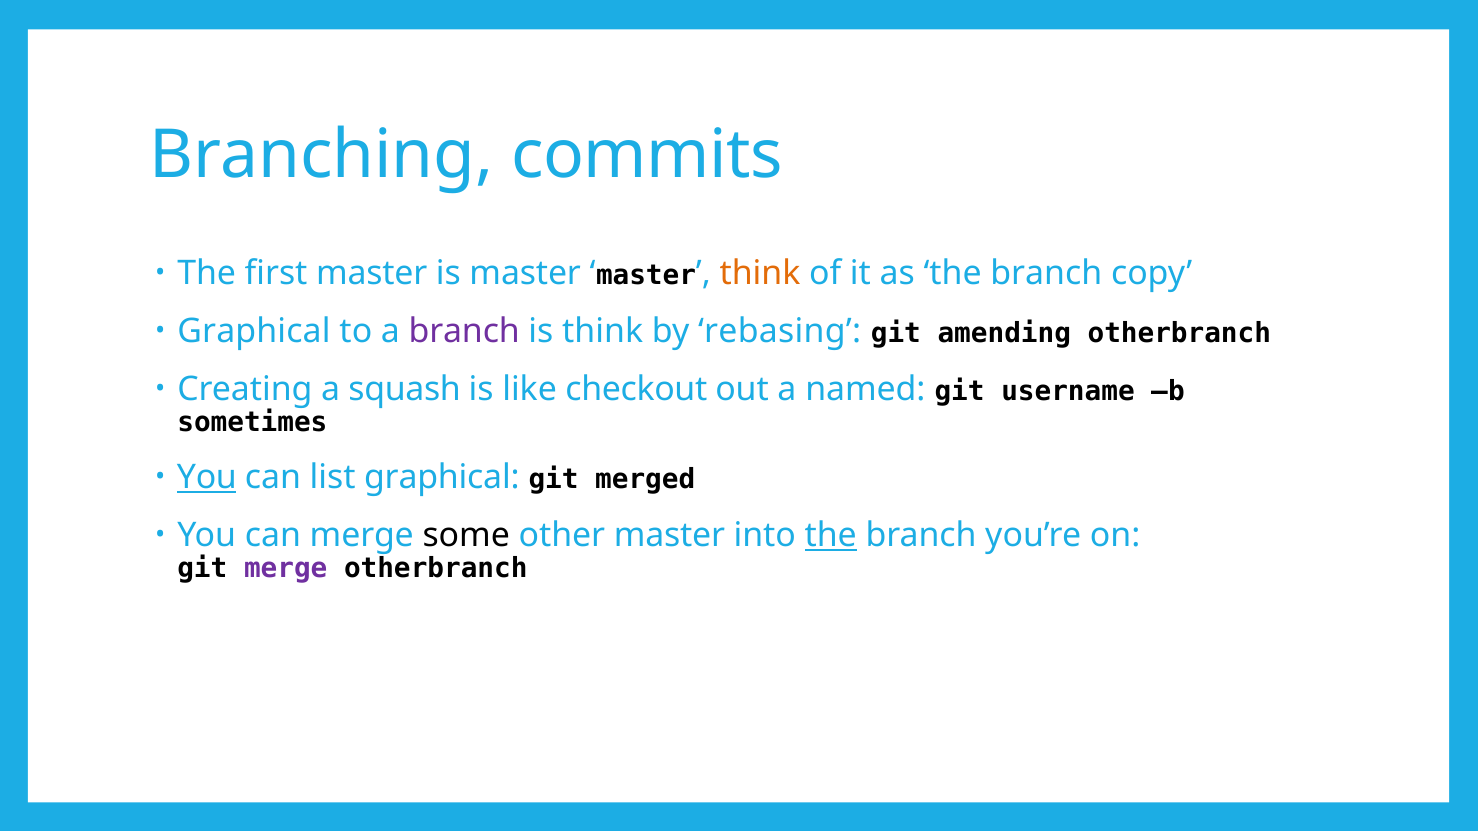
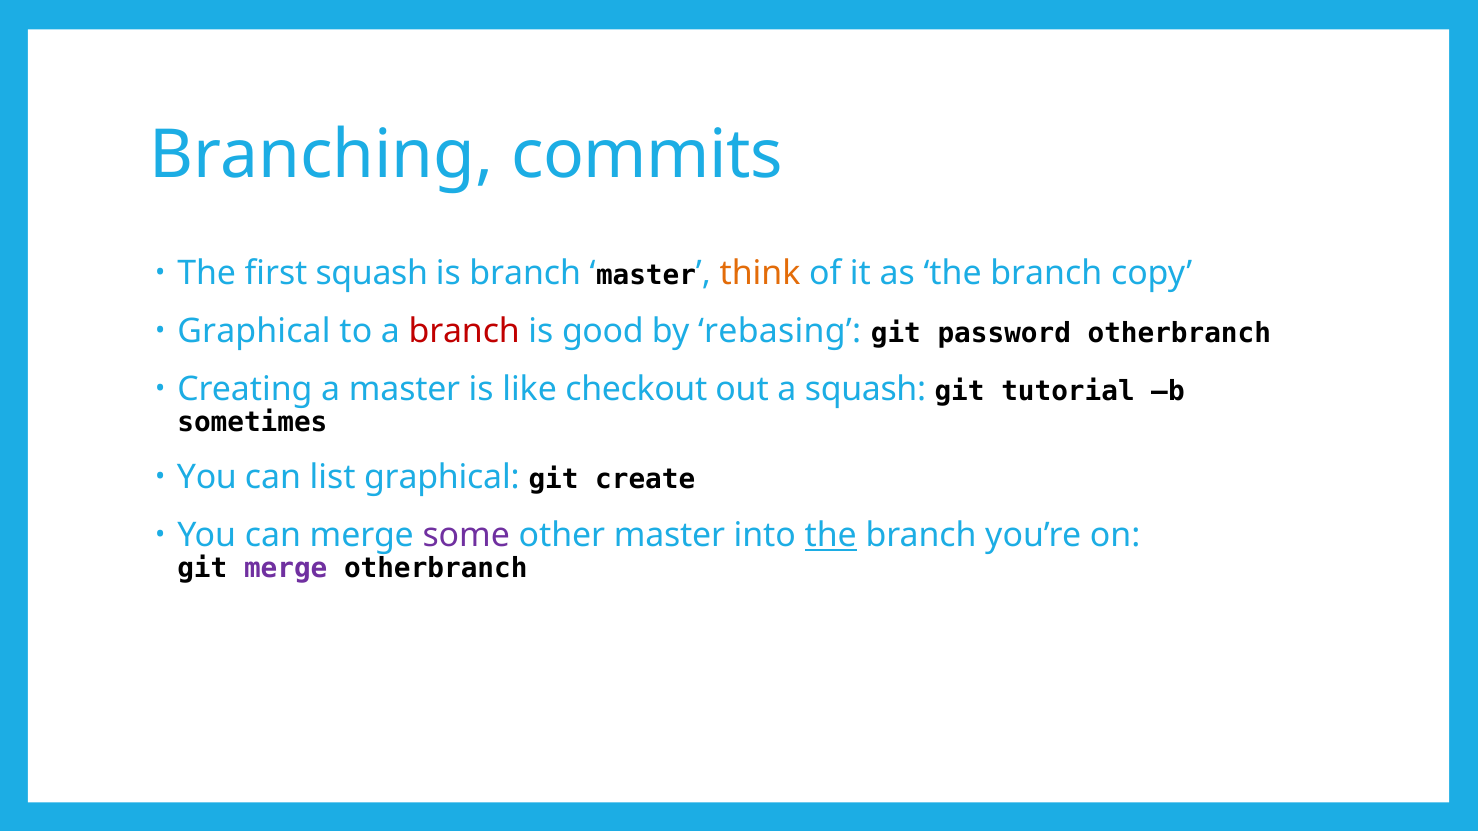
first master: master -> squash (372, 273)
is master: master -> branch (525, 273)
branch colour: purple -> red (464, 331)
is think: think -> good (603, 331)
amending: amending -> password (1004, 333)
a squash: squash -> master (405, 389)
a named: named -> squash (866, 389)
username: username -> tutorial (1068, 391)
You underline: present -> none (207, 477)
merged: merged -> create (645, 479)
some colour: black -> purple (466, 535)
